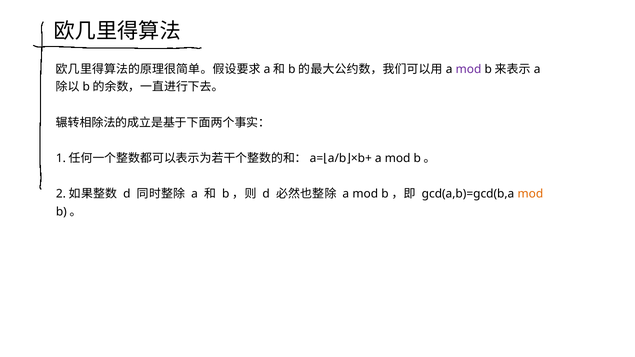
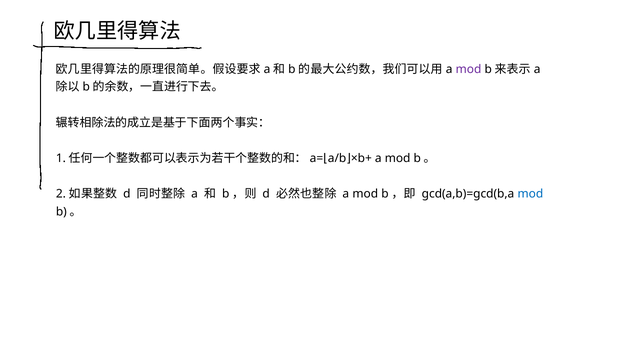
mod colour: orange -> blue (530, 194)
